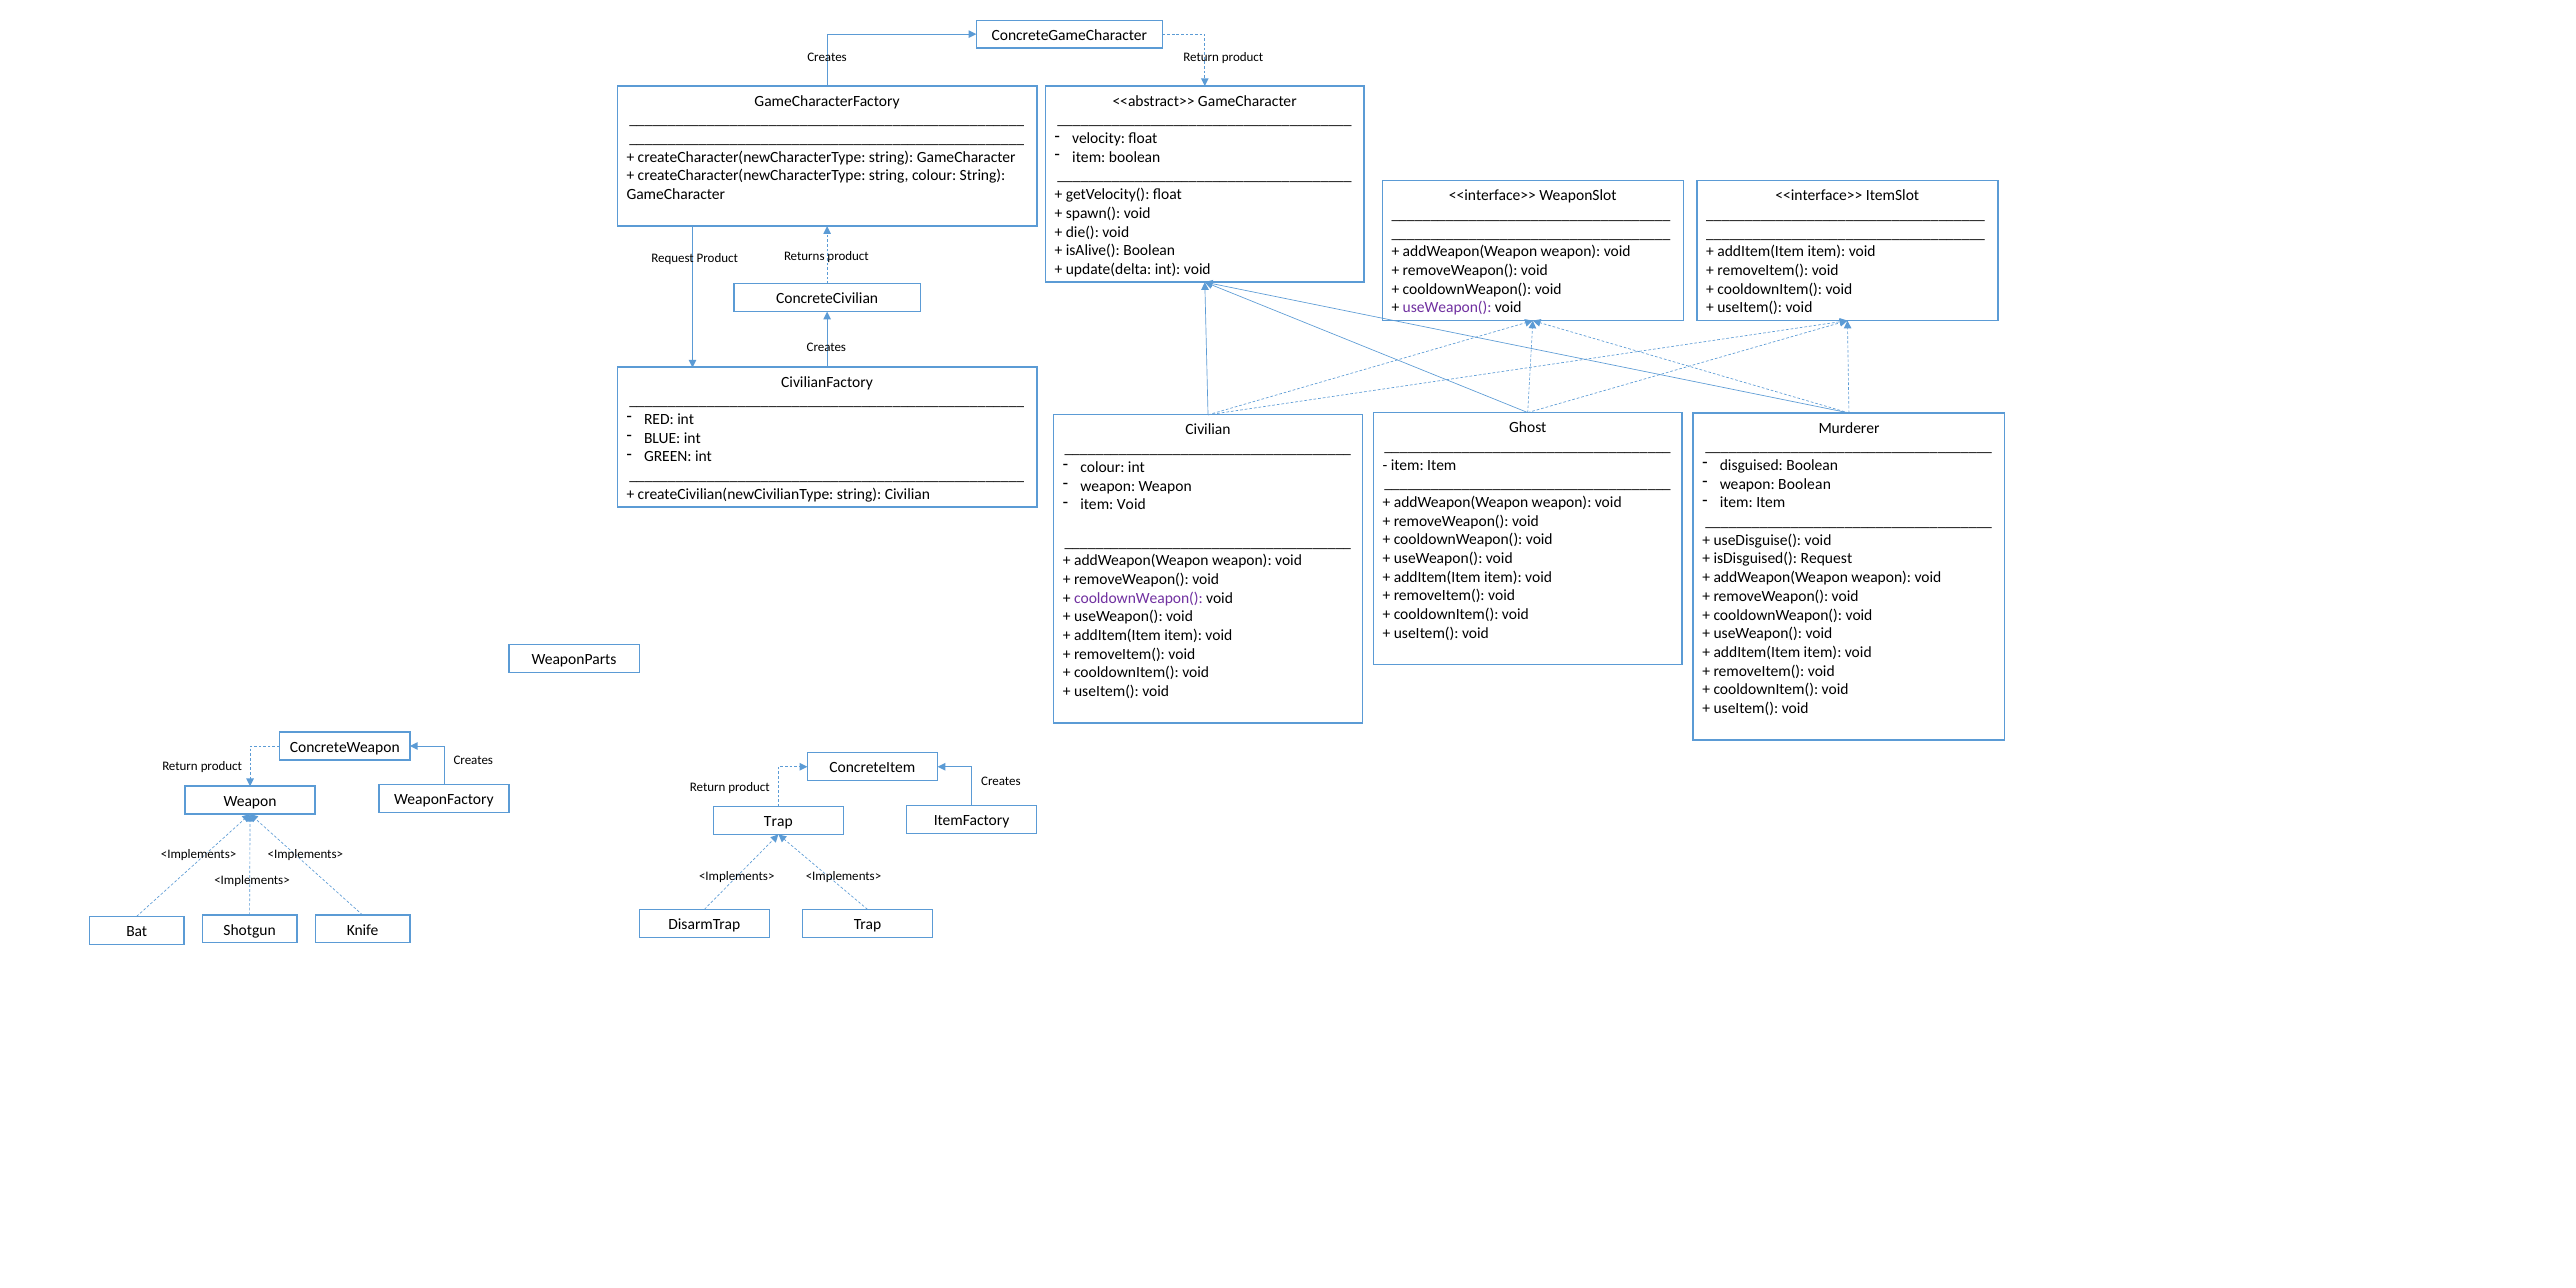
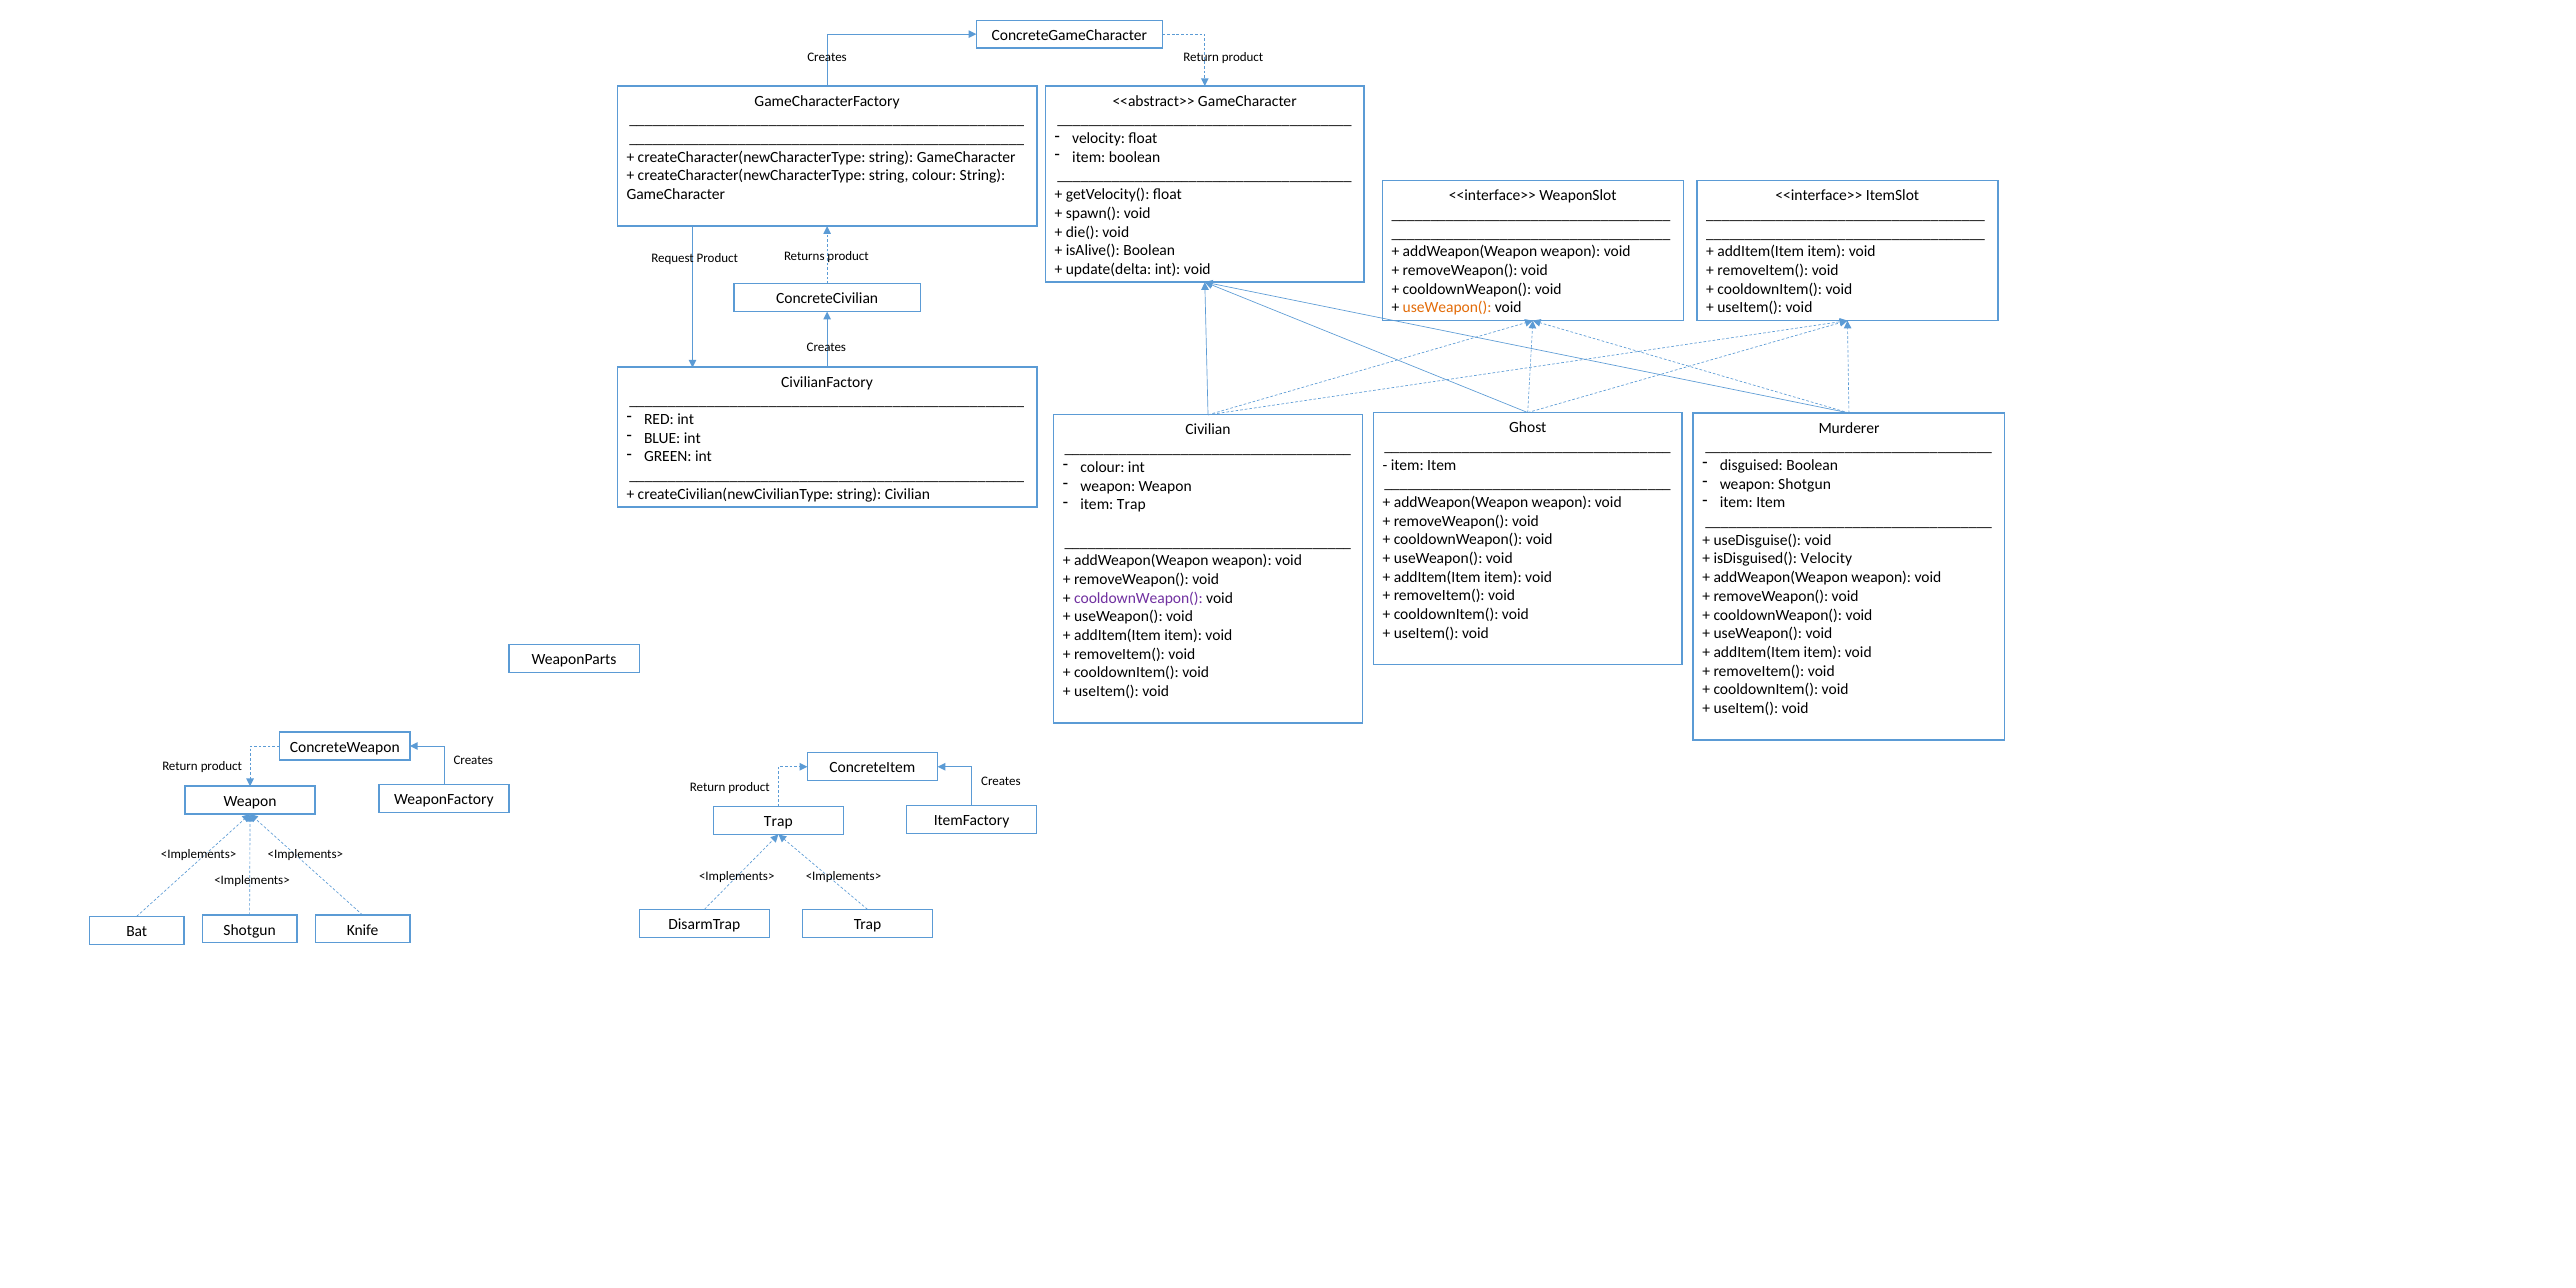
useWeapon( colour: purple -> orange (1447, 308)
weapon Boolean: Boolean -> Shotgun (1805, 484)
Void: Void -> Trap (1131, 505)
isDisguised( Request: Request -> Velocity (1826, 559)
